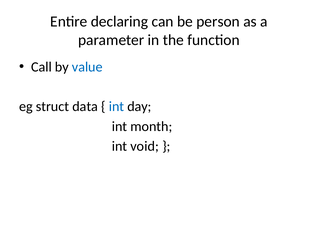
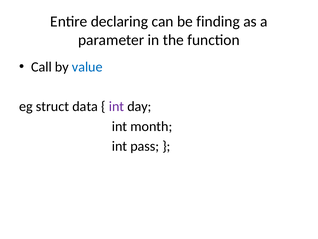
person: person -> finding (218, 21)
int colour: blue -> purple (116, 106)
void: void -> pass (145, 146)
